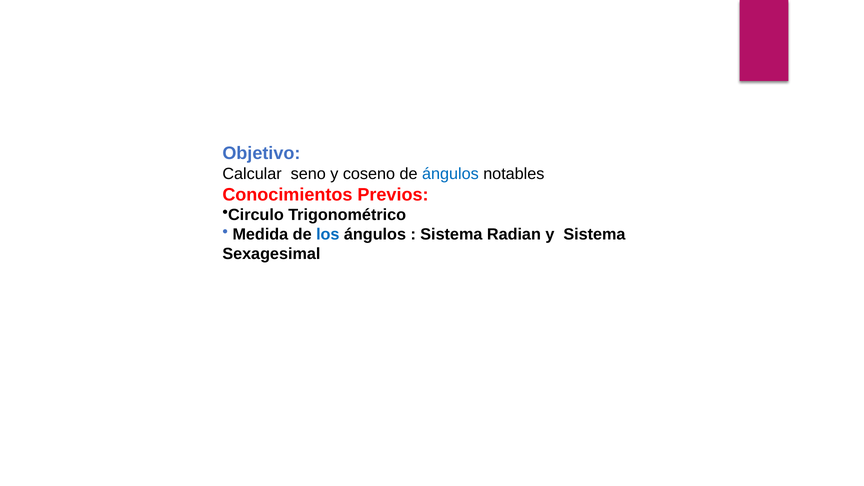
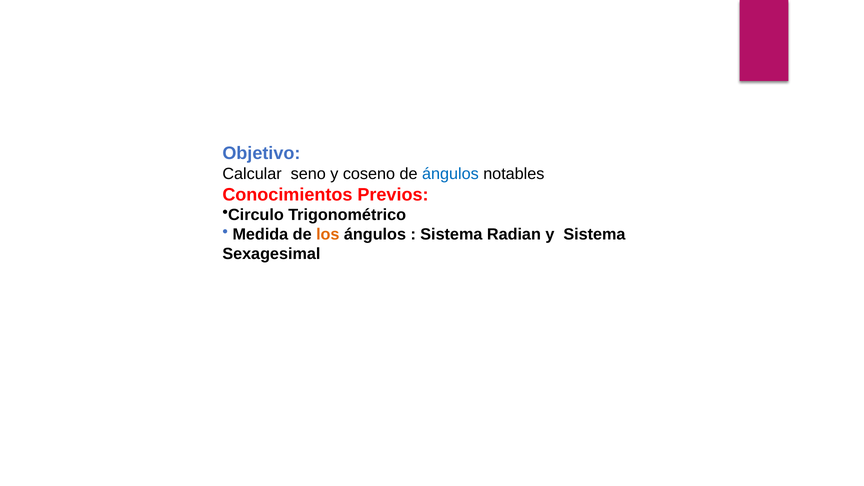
los colour: blue -> orange (328, 234)
